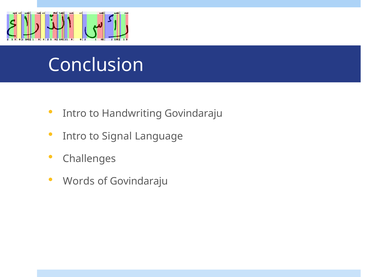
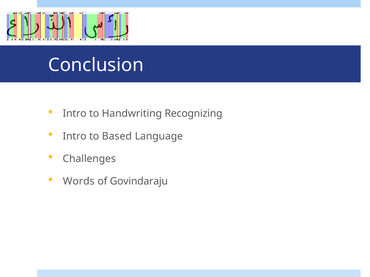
Handwriting Govindaraju: Govindaraju -> Recognizing (194, 114)
Signal: Signal -> Based (117, 136)
